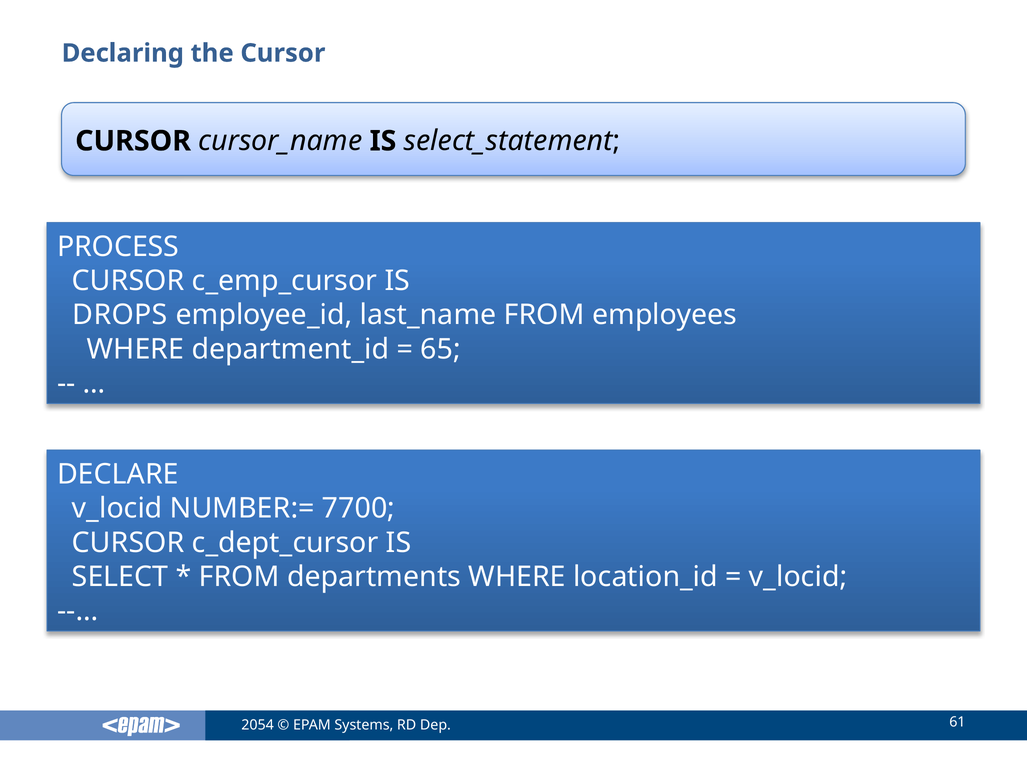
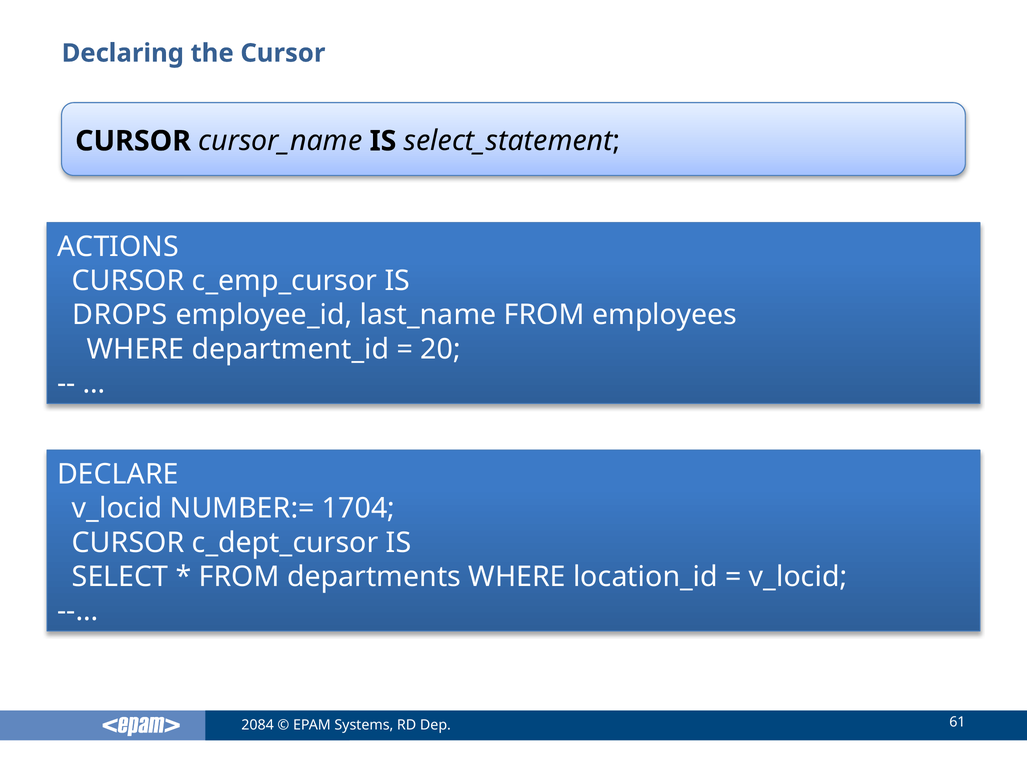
PROCESS: PROCESS -> ACTIONS (118, 247)
65: 65 -> 20 (441, 349)
7700: 7700 -> 1704 (359, 509)
2054: 2054 -> 2084 (258, 725)
